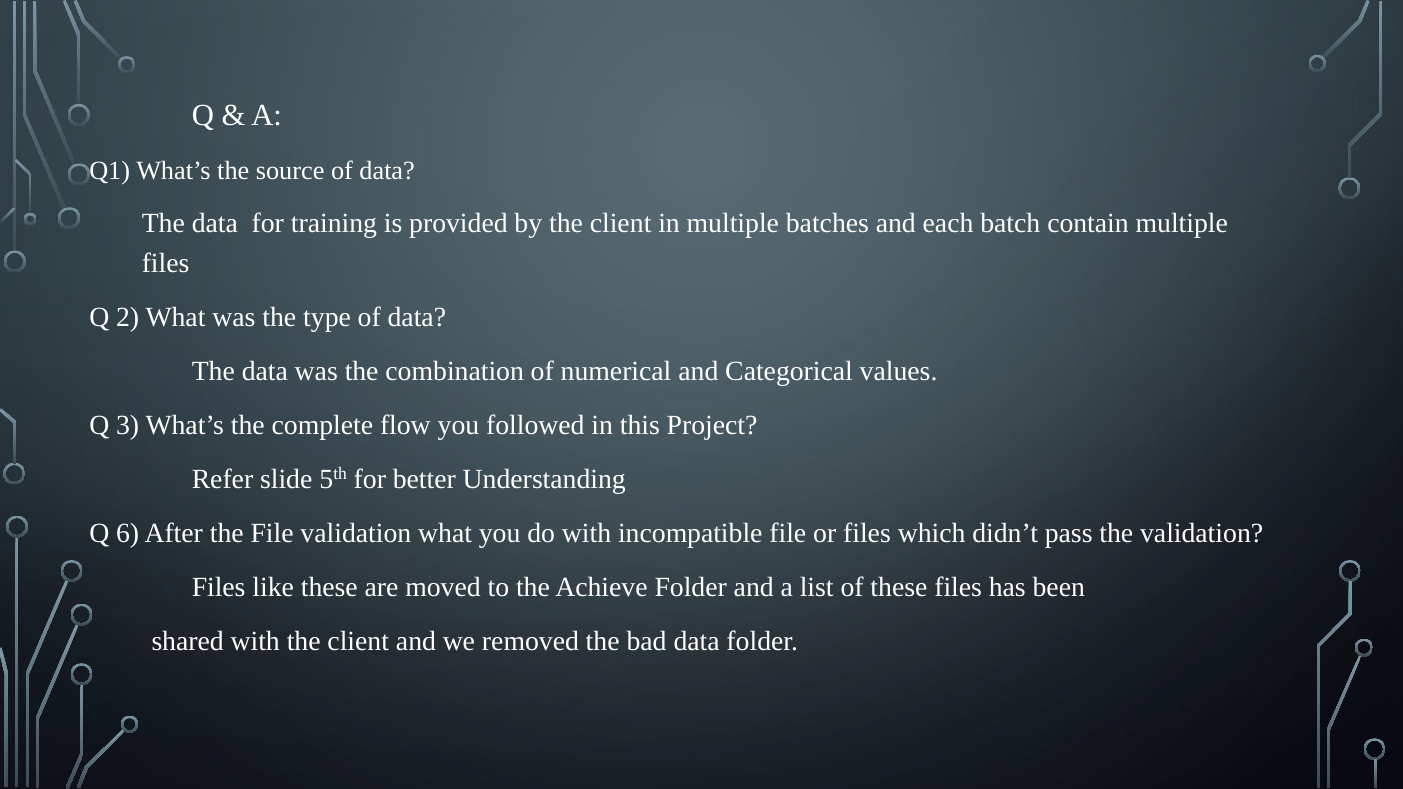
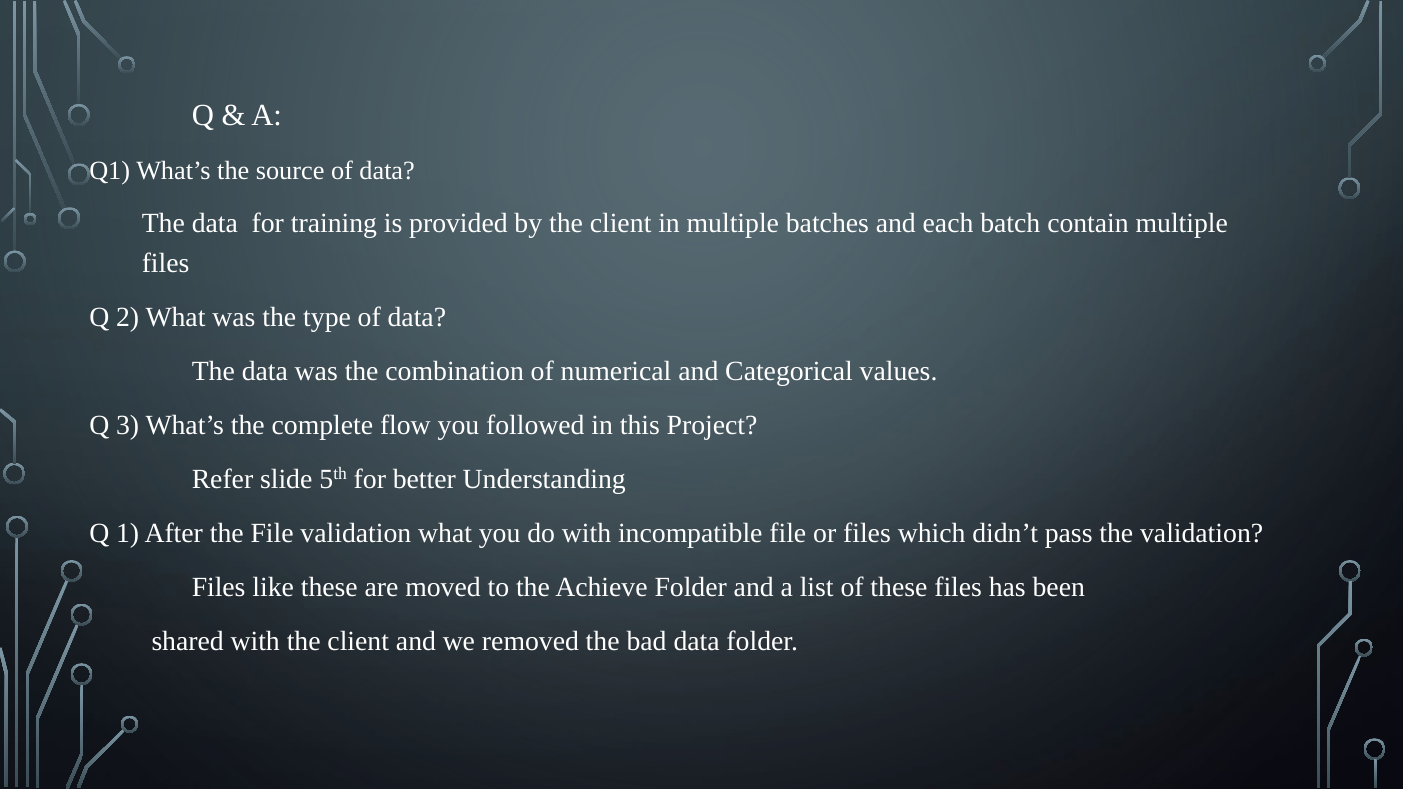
6: 6 -> 1 (128, 533)
